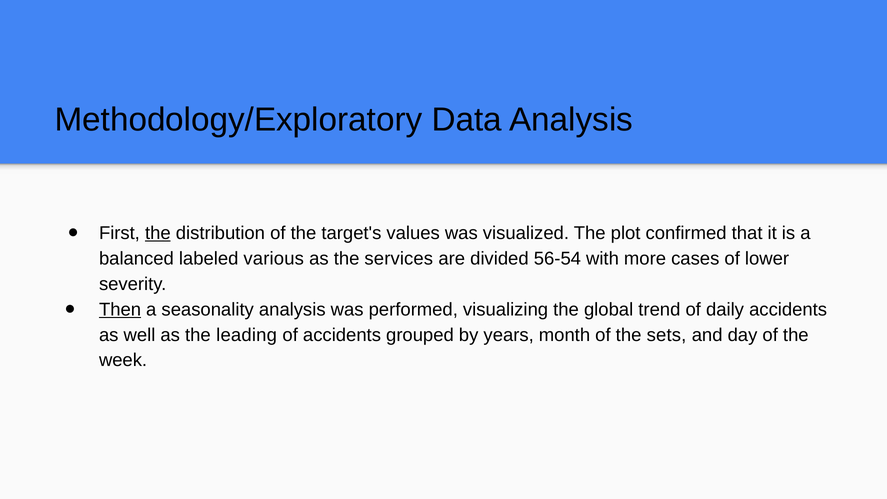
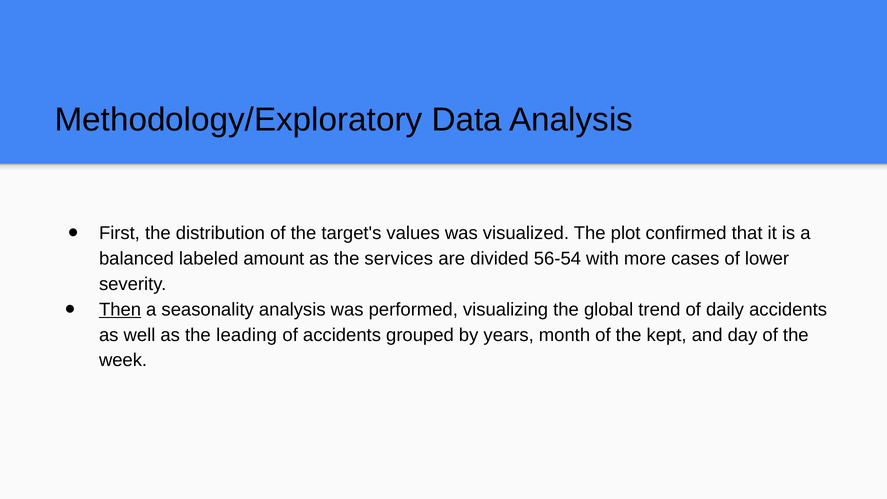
the underline: present -> none (158, 233)
various: various -> amount (274, 258)
sets: sets -> kept (667, 335)
